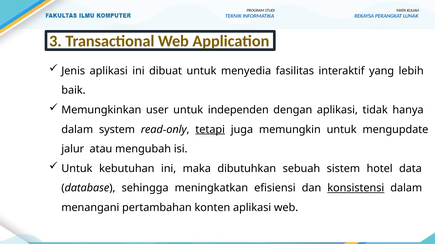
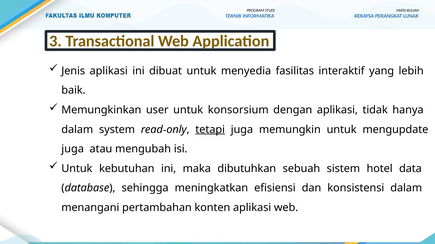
independen: independen -> konsorsium (238, 110)
jalur: jalur -> juga (73, 149)
konsistensi underline: present -> none (356, 189)
